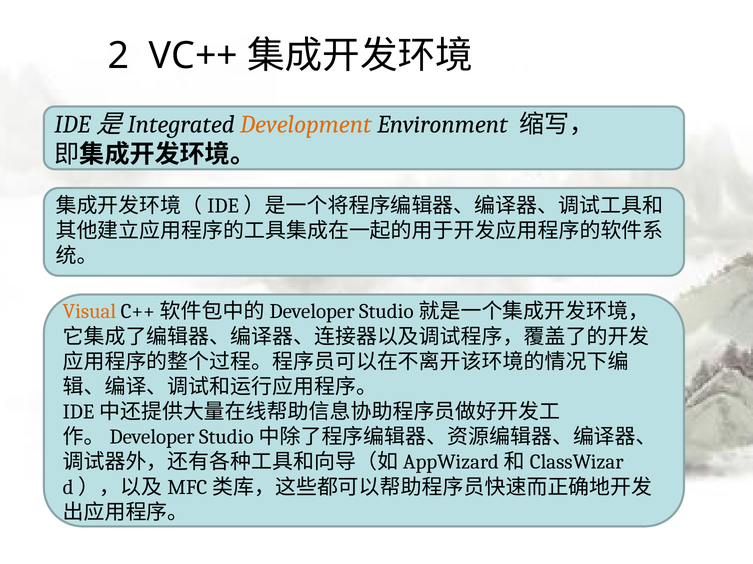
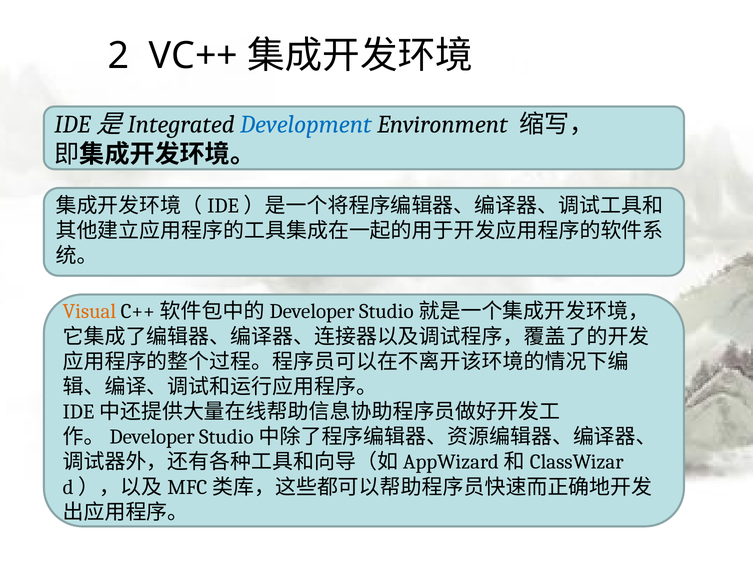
Development colour: orange -> blue (306, 125)
